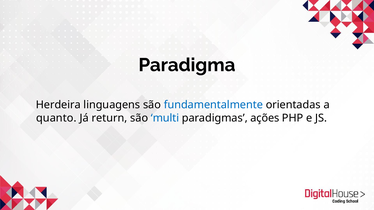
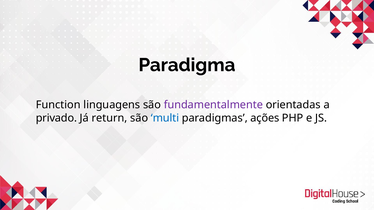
Herdeira: Herdeira -> Function (58, 105)
fundamentalmente colour: blue -> purple (213, 105)
quanto: quanto -> privado (56, 118)
